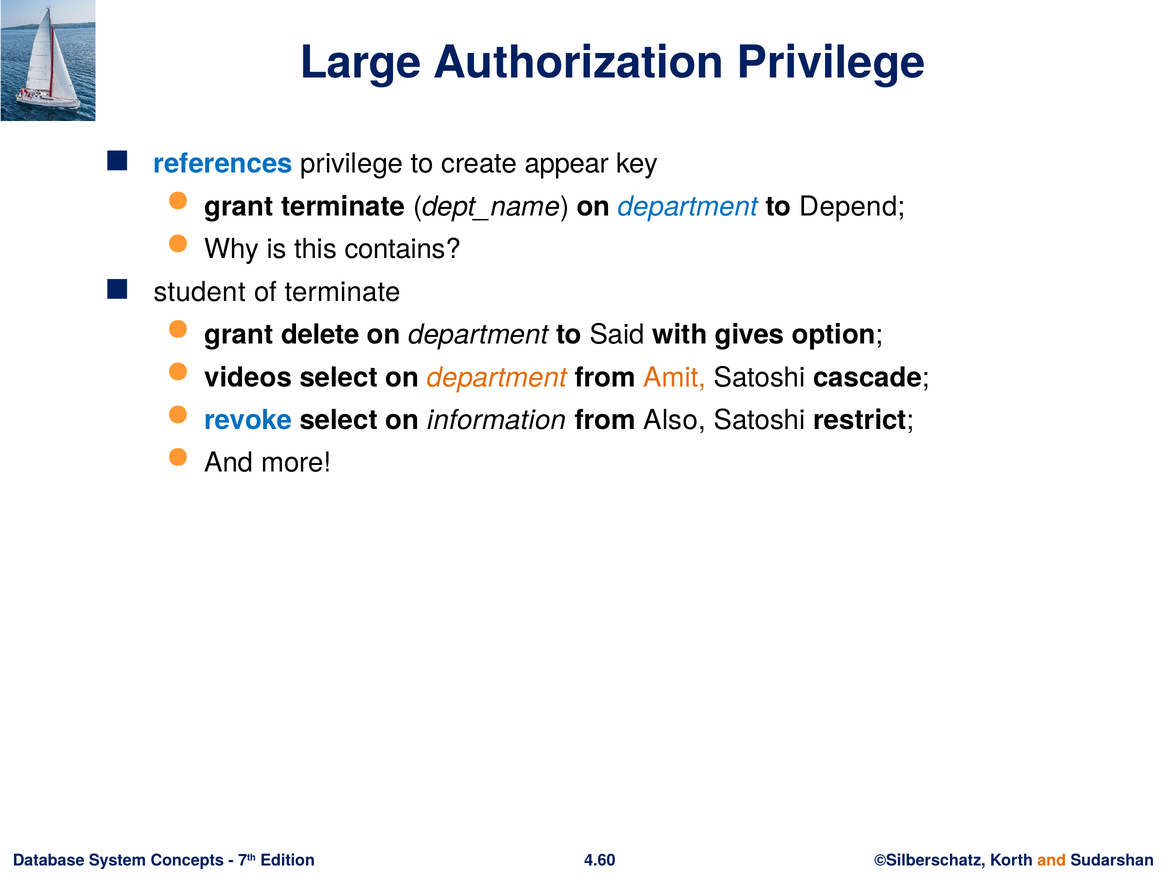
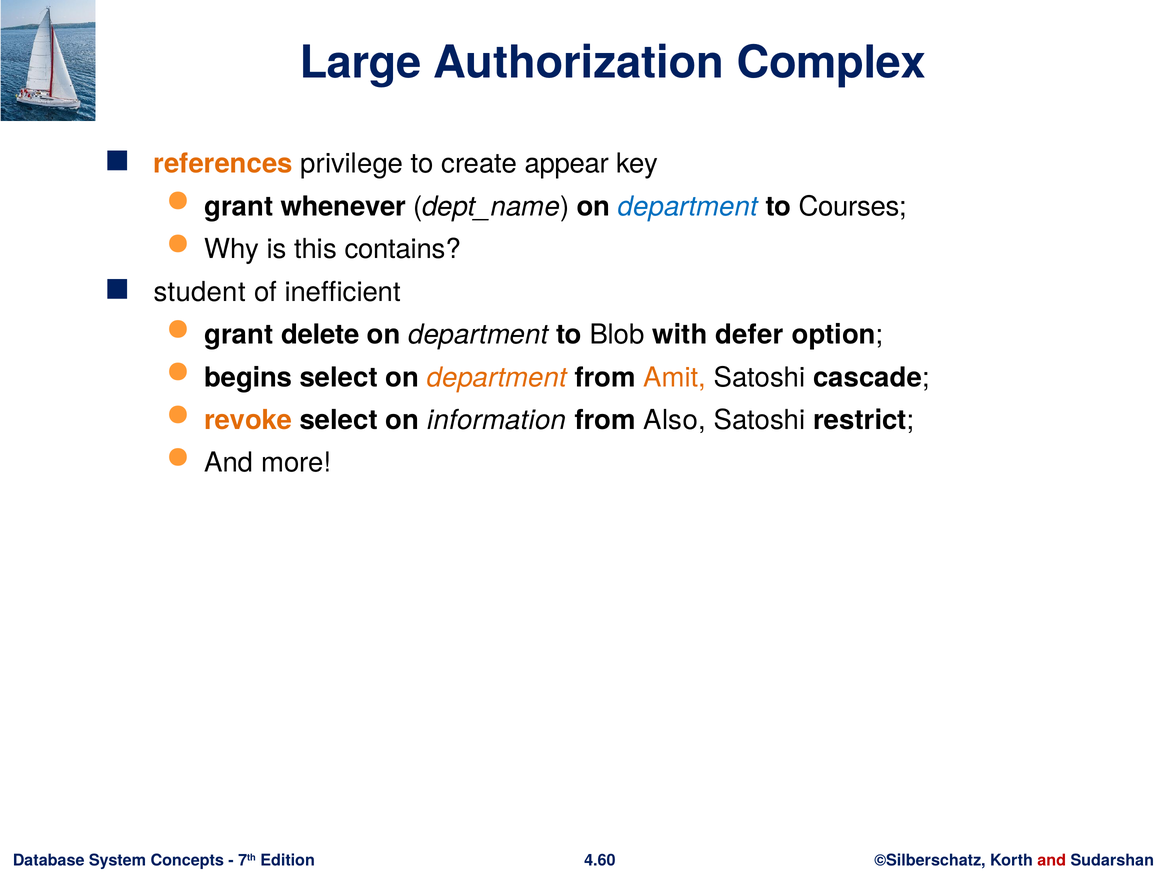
Authorization Privilege: Privilege -> Complex (831, 63)
references colour: blue -> orange (223, 164)
grant terminate: terminate -> whenever (343, 206)
Depend: Depend -> Courses (853, 206)
of terminate: terminate -> inefficient (343, 292)
Said: Said -> Blob (617, 335)
gives: gives -> defer (749, 335)
videos: videos -> begins (248, 377)
revoke colour: blue -> orange (248, 420)
and colour: orange -> red (1052, 860)
